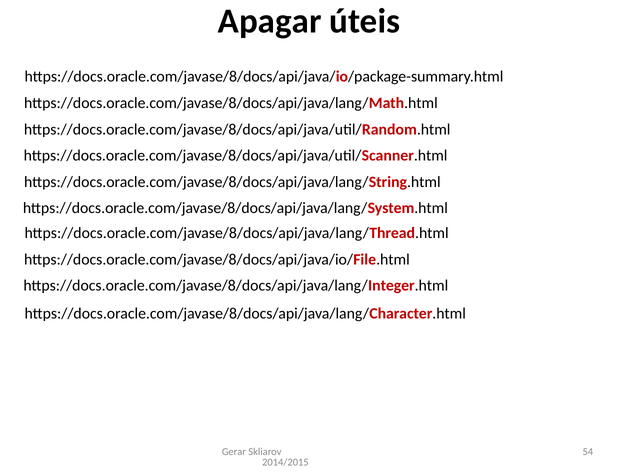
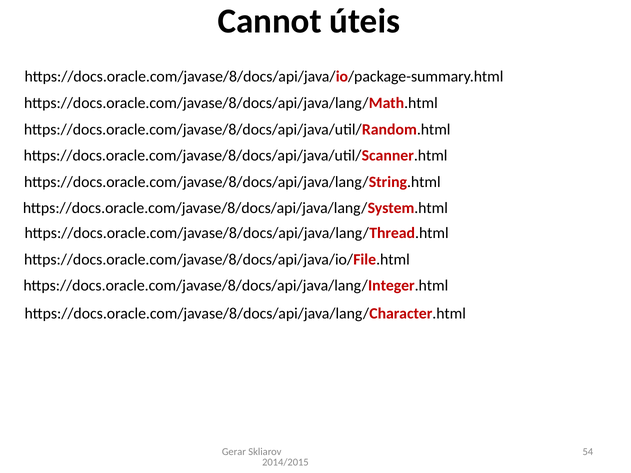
Apagar: Apagar -> Cannot (270, 21)
